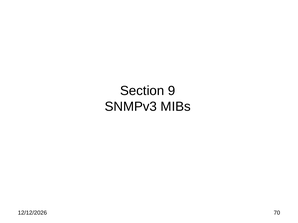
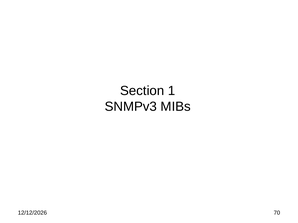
9: 9 -> 1 (172, 91)
